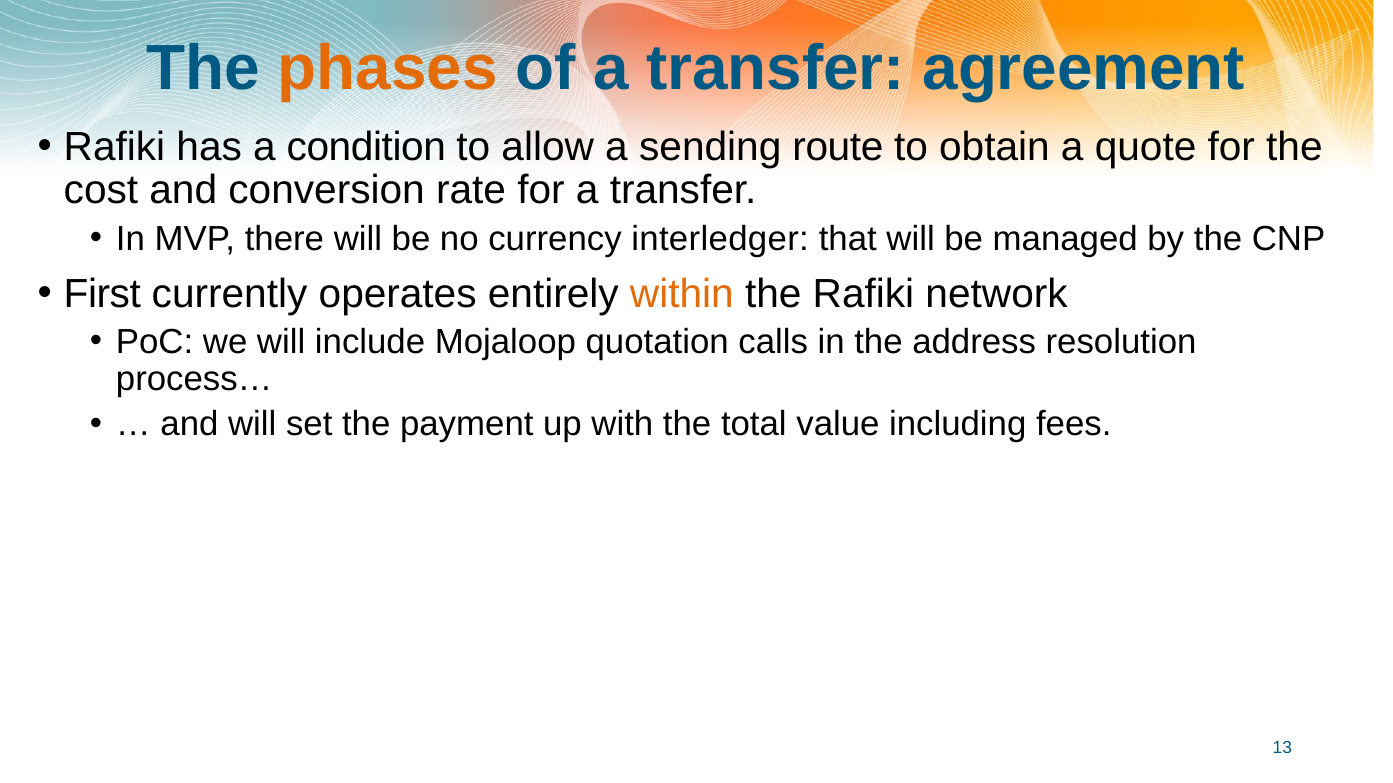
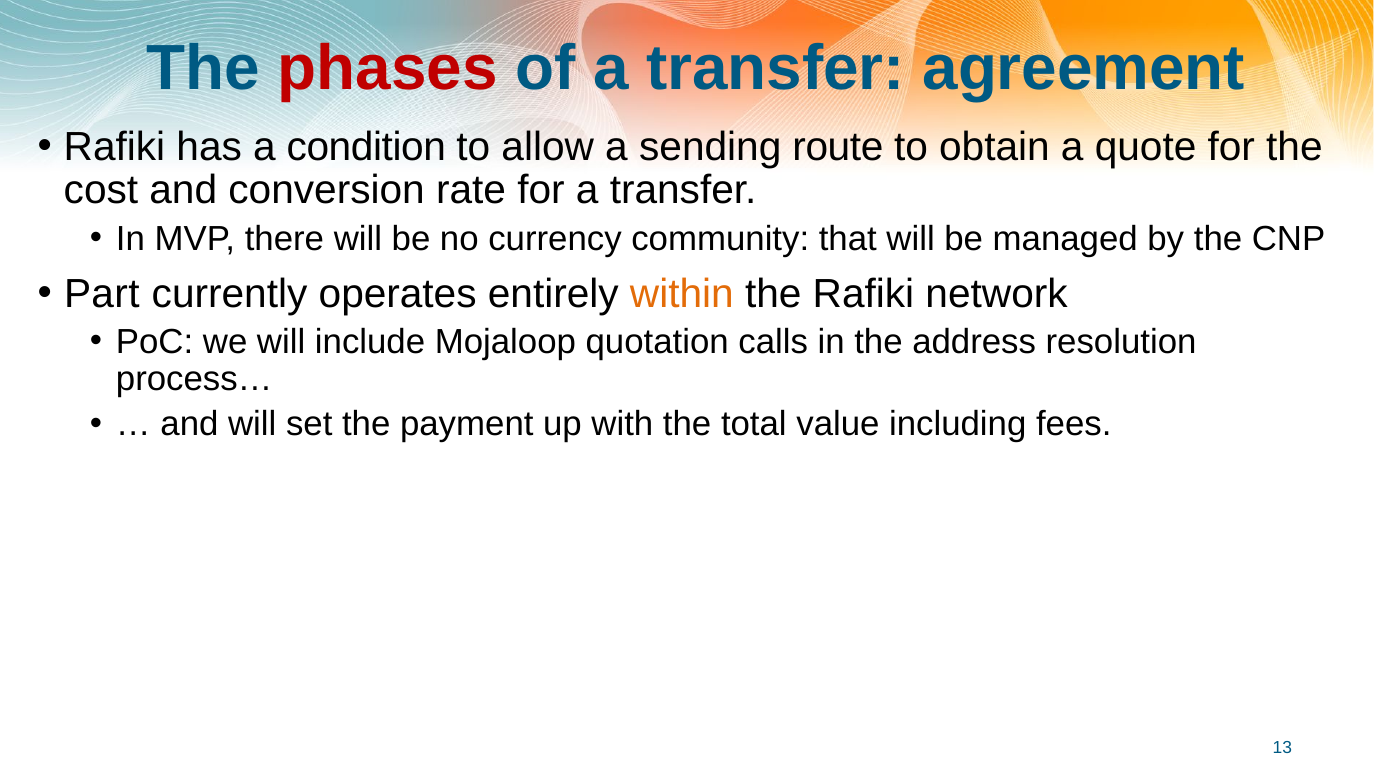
phases colour: orange -> red (388, 69)
interledger: interledger -> community (720, 239)
First: First -> Part (102, 294)
